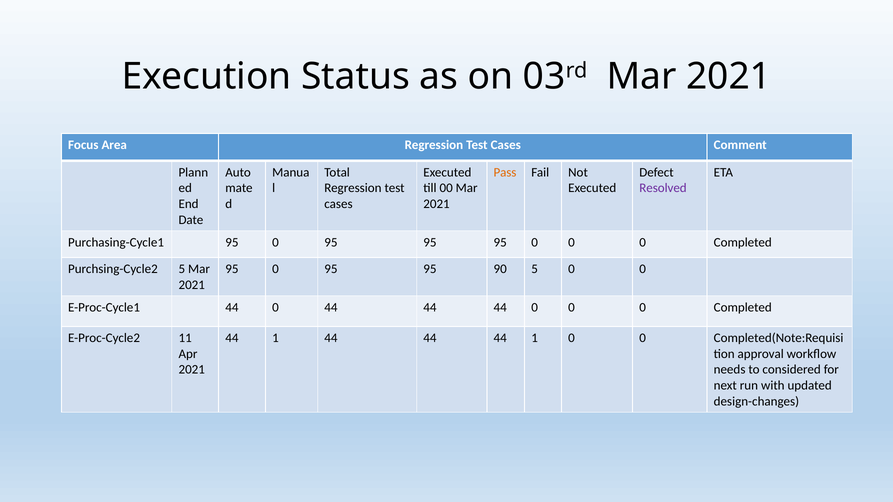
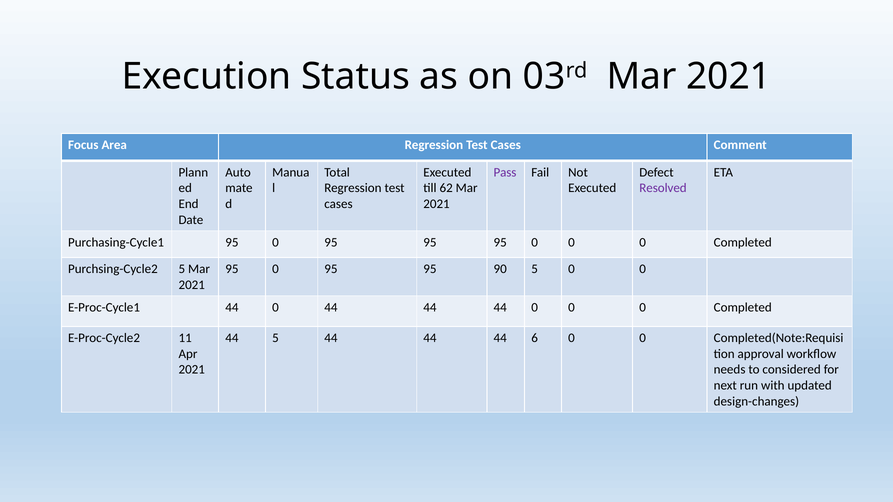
Pass colour: orange -> purple (505, 172)
00: 00 -> 62 (446, 188)
1: 1 -> 5 (275, 338)
44 44 1: 1 -> 6 (535, 338)
